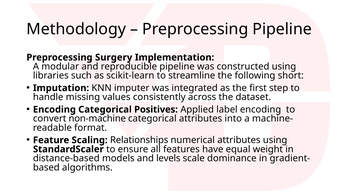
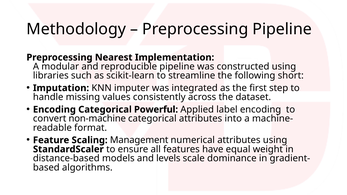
Surgery: Surgery -> Nearest (114, 57)
Positives: Positives -> Powerful (156, 110)
Relationships: Relationships -> Management (139, 140)
